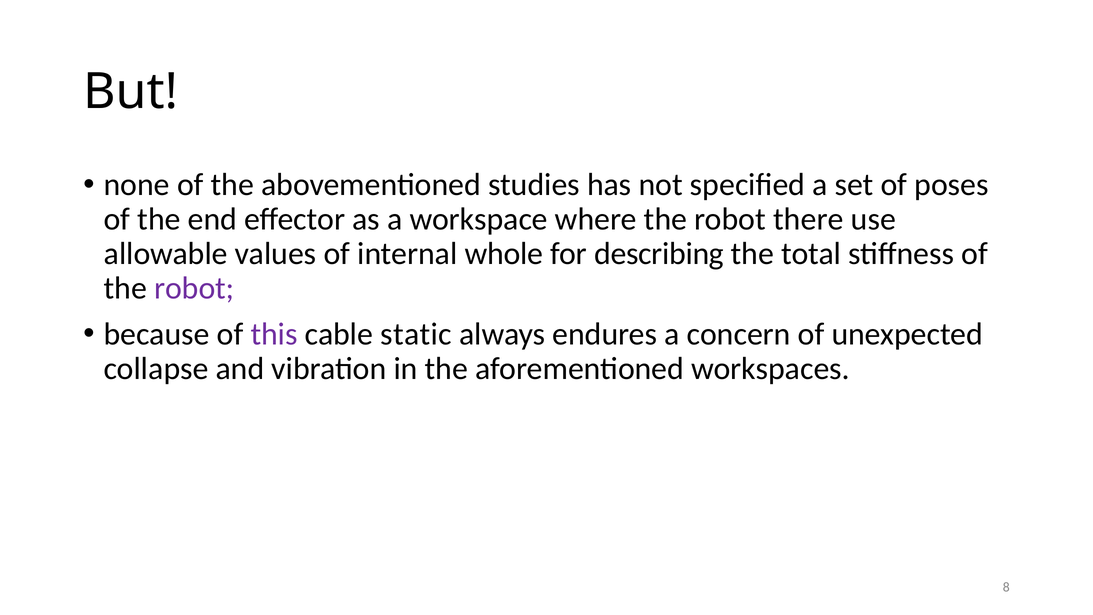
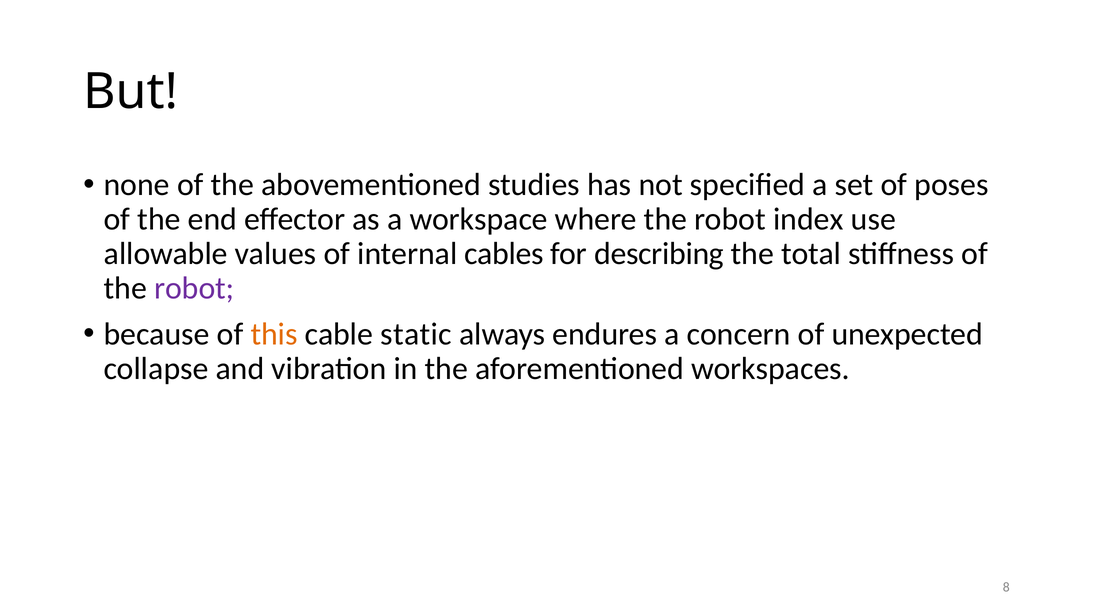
there: there -> index (808, 219)
whole: whole -> cables (504, 254)
this colour: purple -> orange (274, 334)
